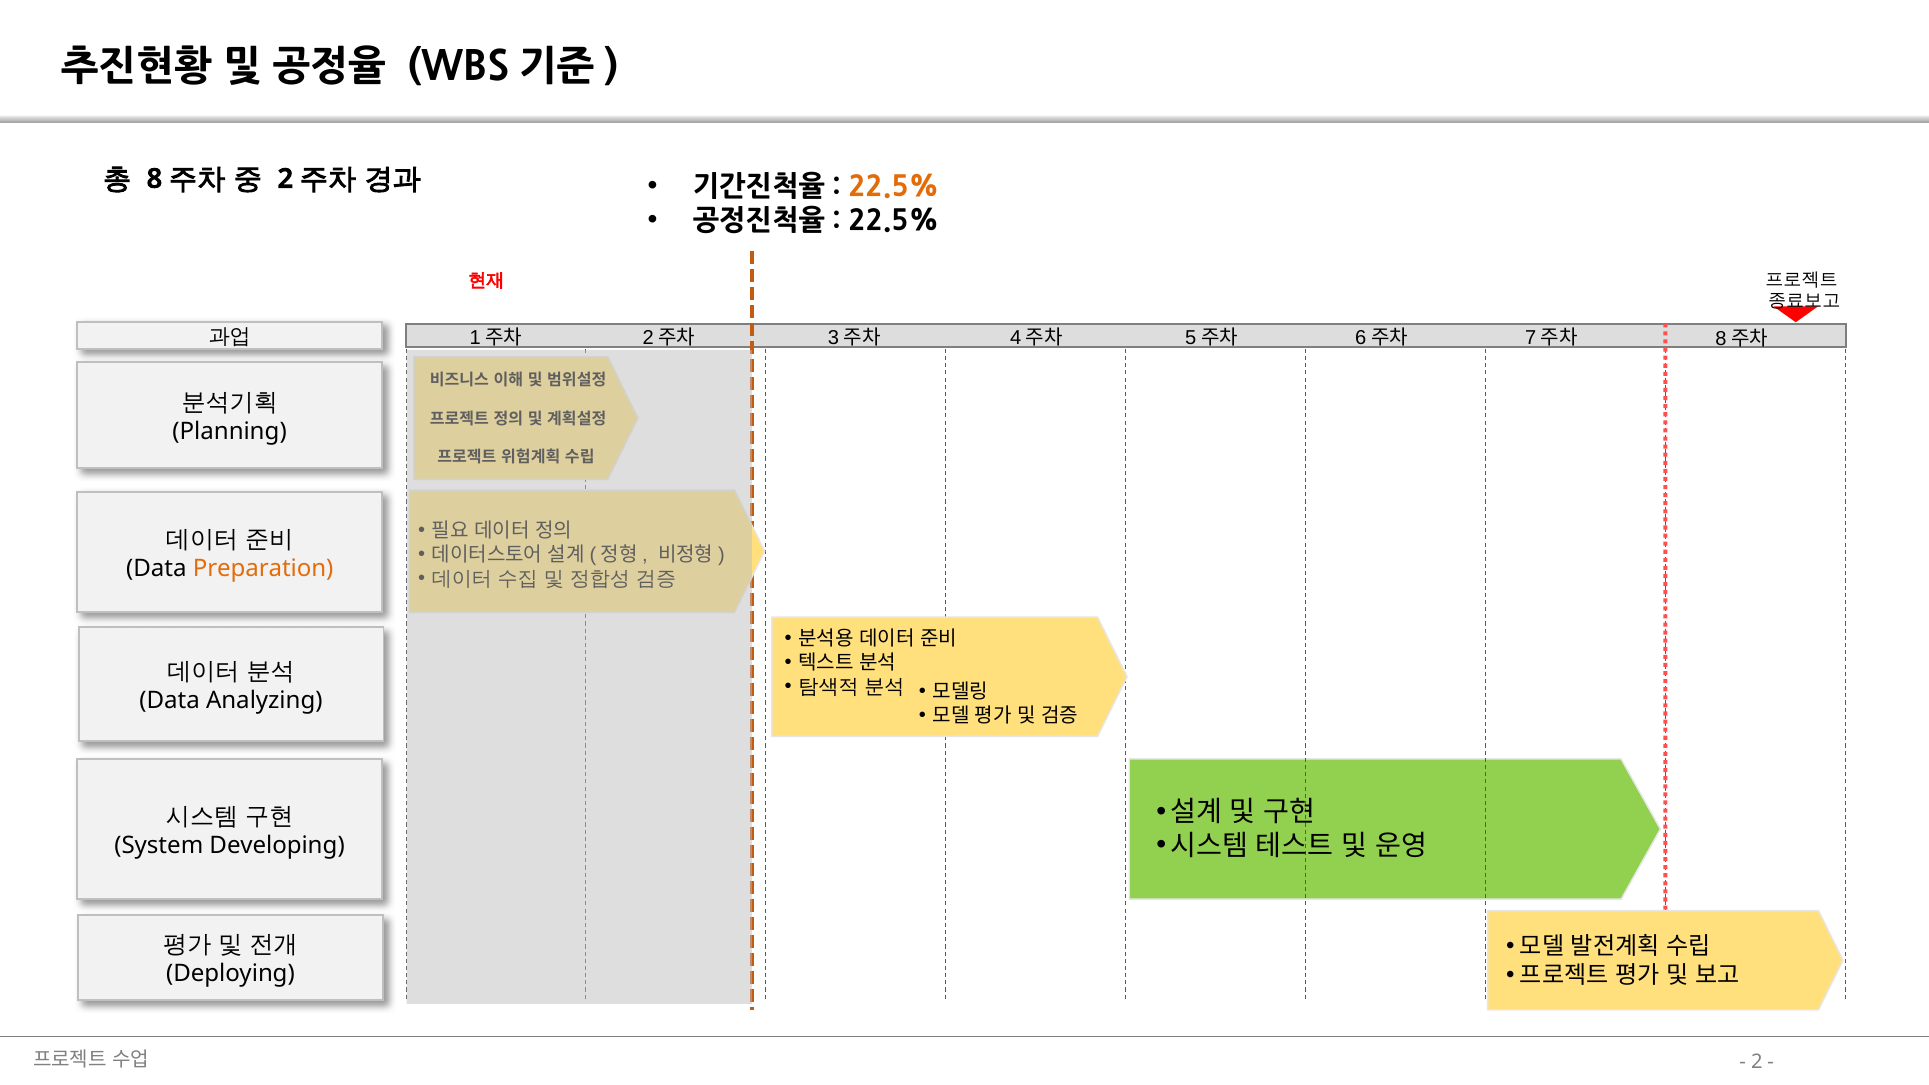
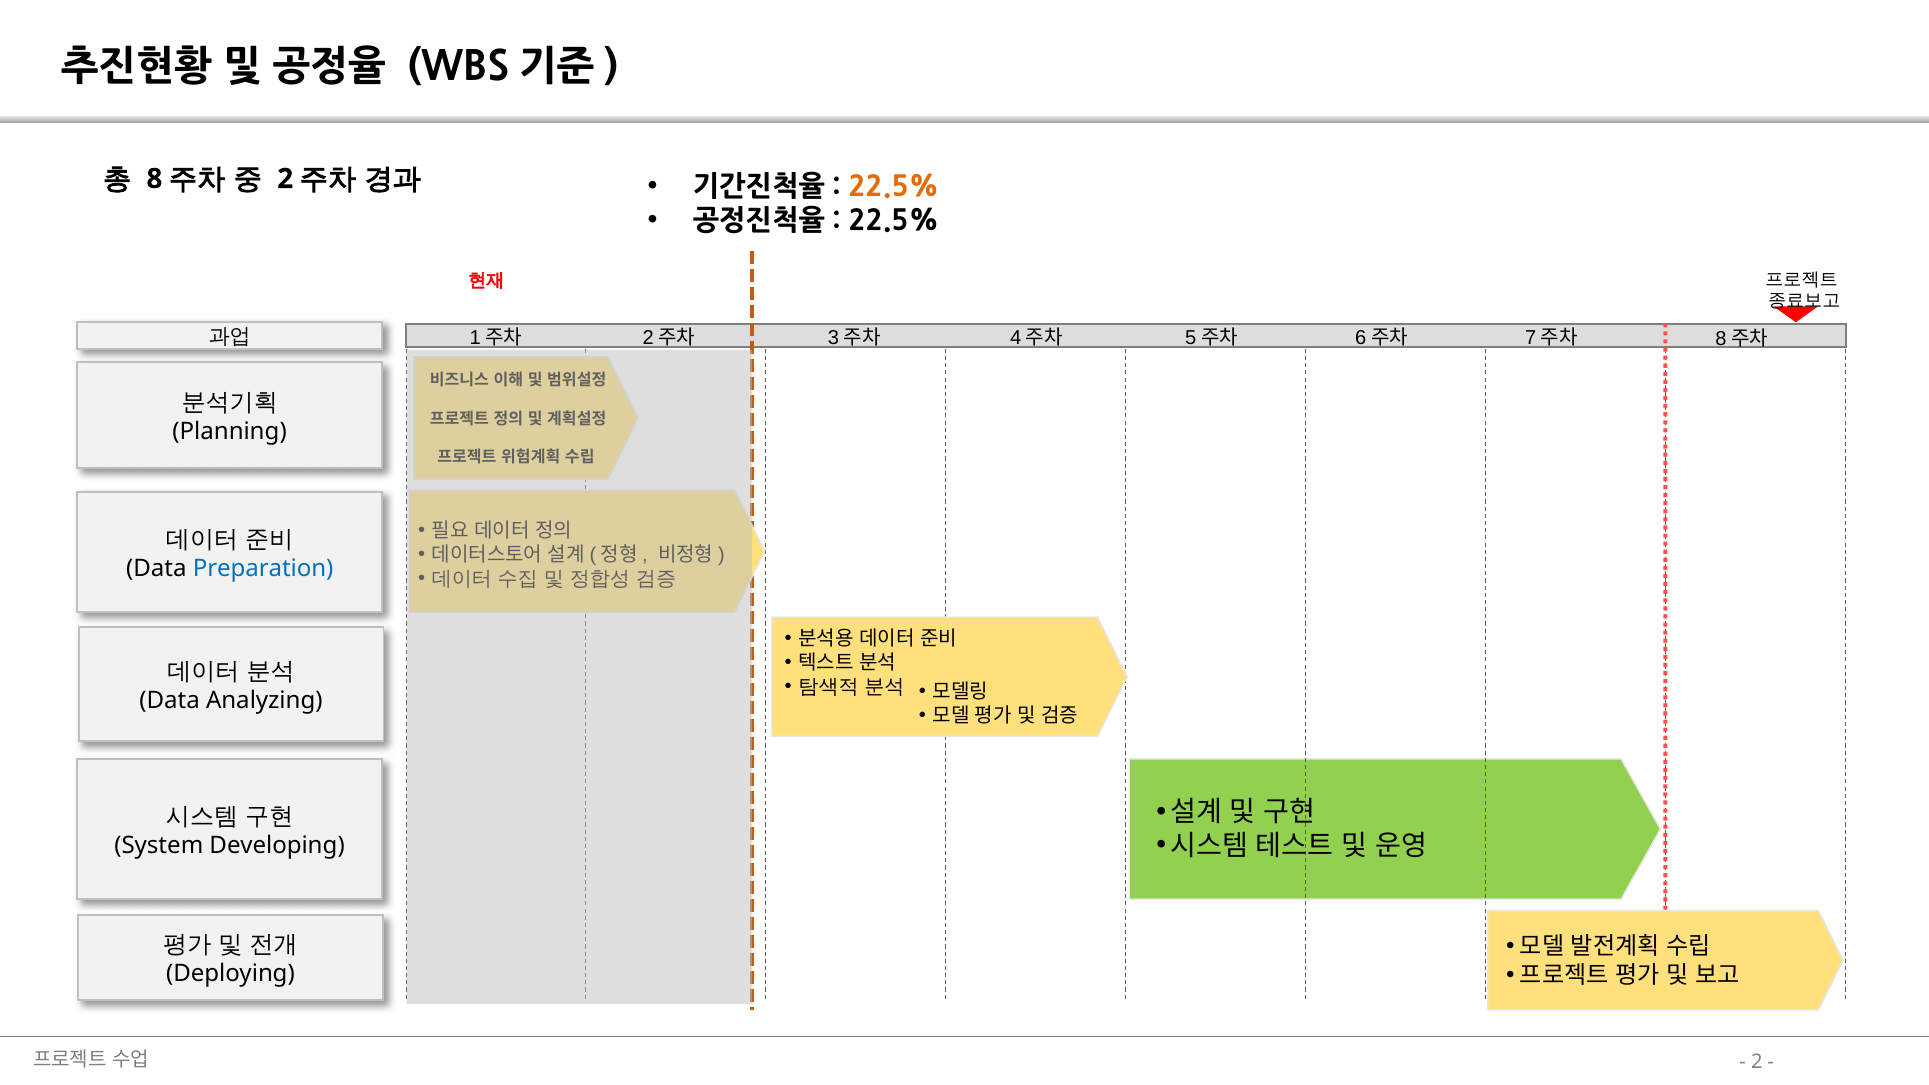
Preparation colour: orange -> blue (263, 568)
